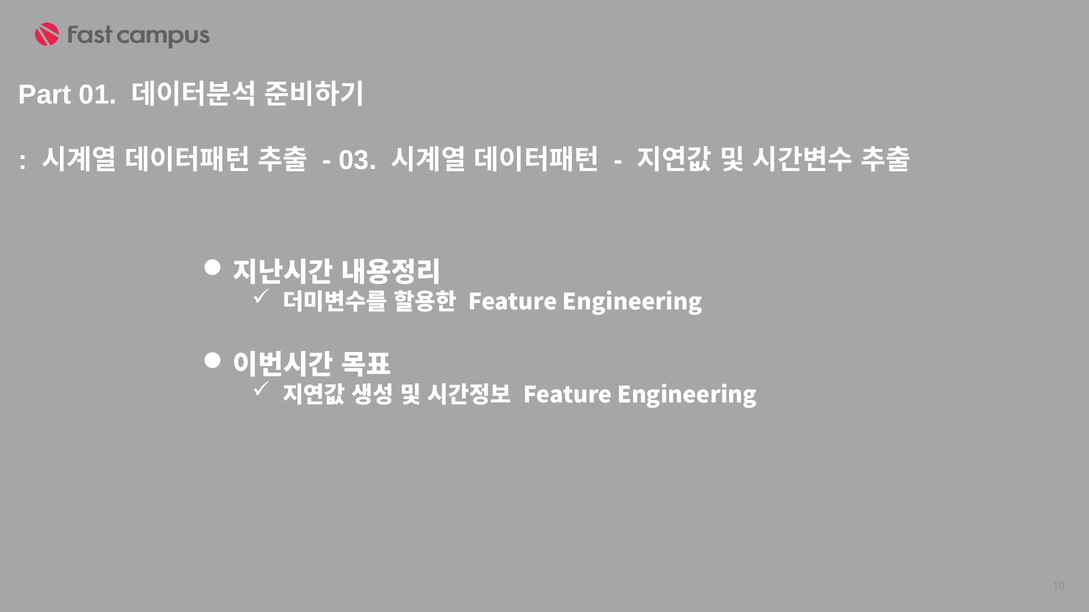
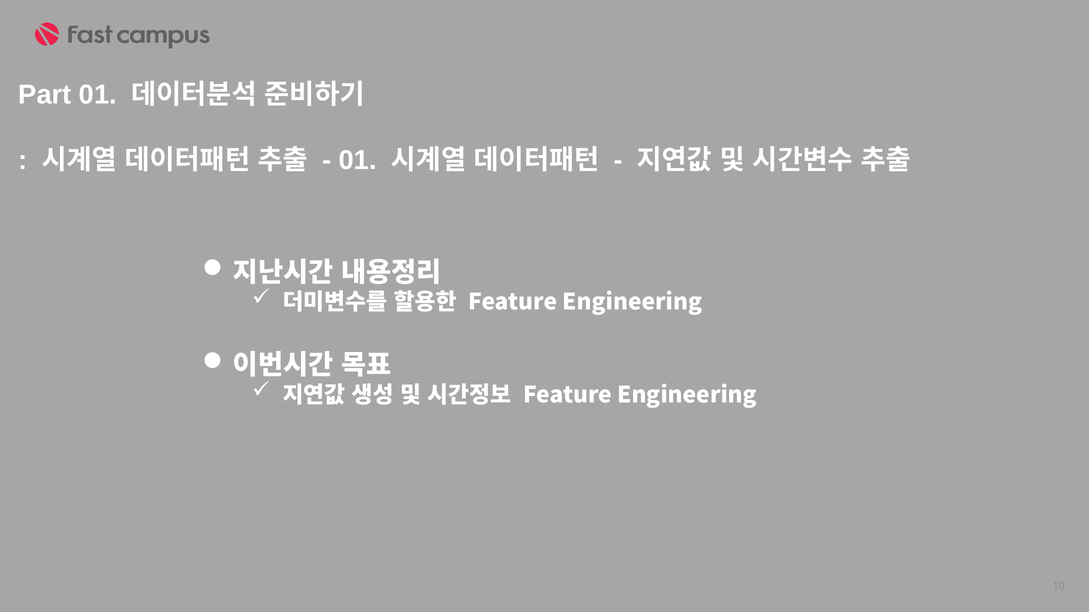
03: 03 -> 01 (358, 160)
